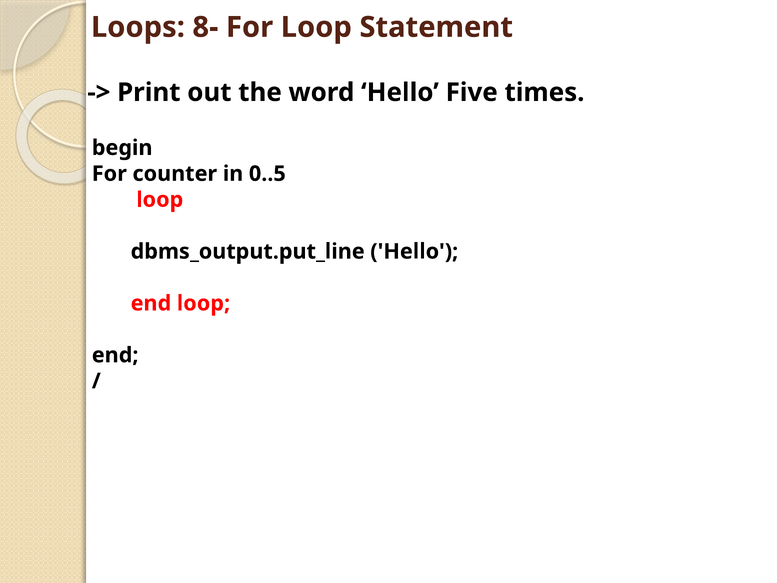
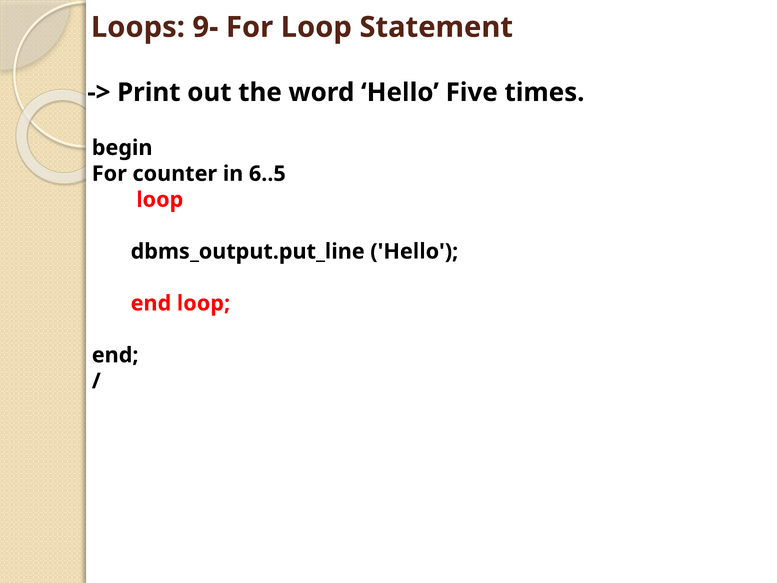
8-: 8- -> 9- (205, 27)
0..5: 0..5 -> 6..5 (267, 174)
